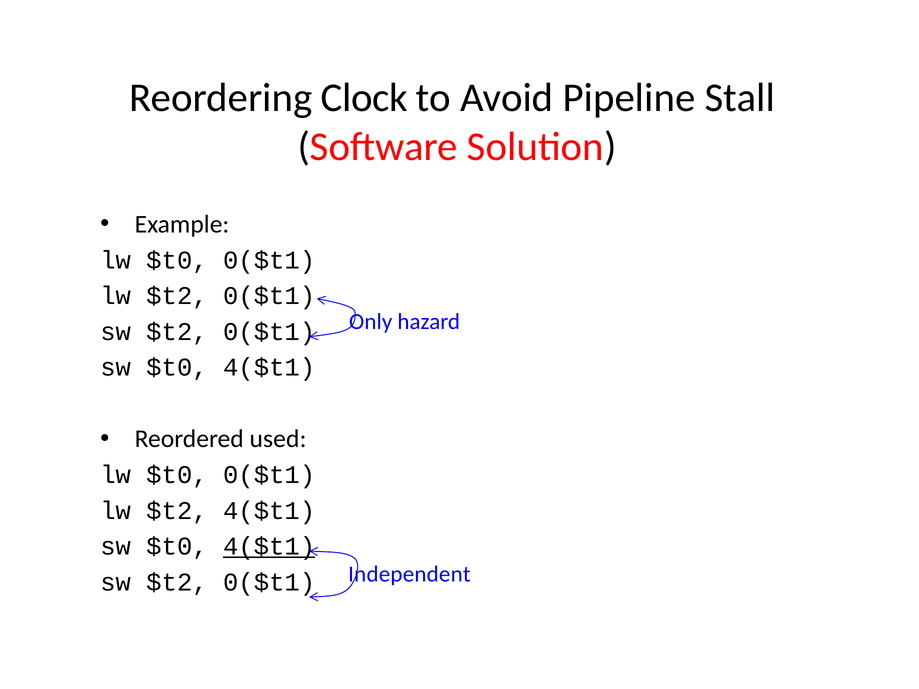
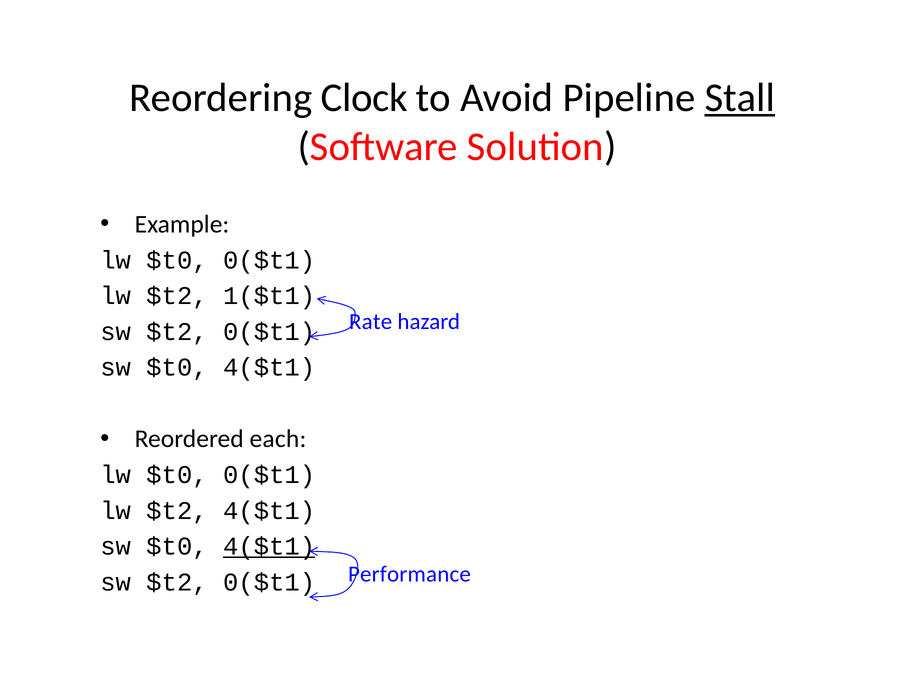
Stall underline: none -> present (740, 98)
lw $t2 0($t1: 0($t1 -> 1($t1 (269, 296)
Only: Only -> Rate (371, 322)
used: used -> each (278, 439)
Independent: Independent -> Performance (409, 574)
